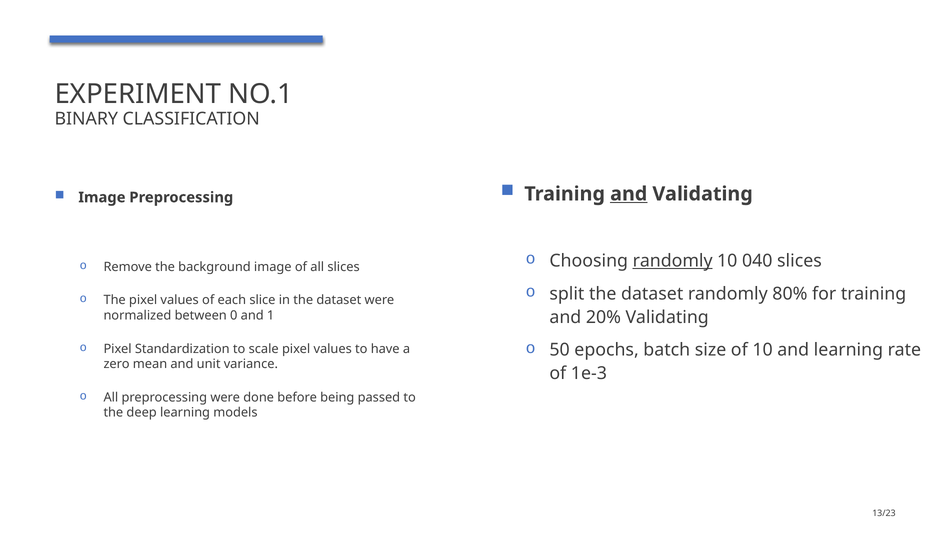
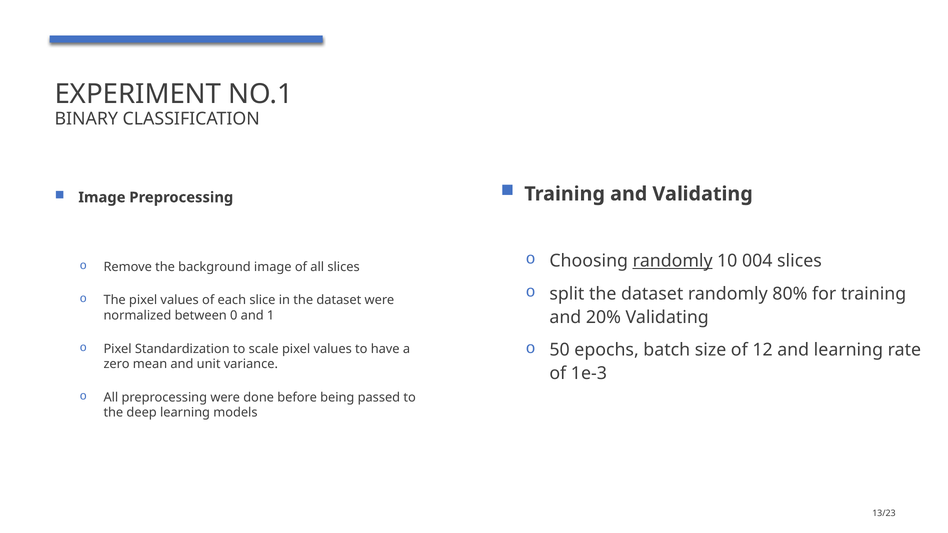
and underline: present -> none (629, 194)
040: 040 -> 004 (757, 261)
of 10: 10 -> 12 (763, 350)
